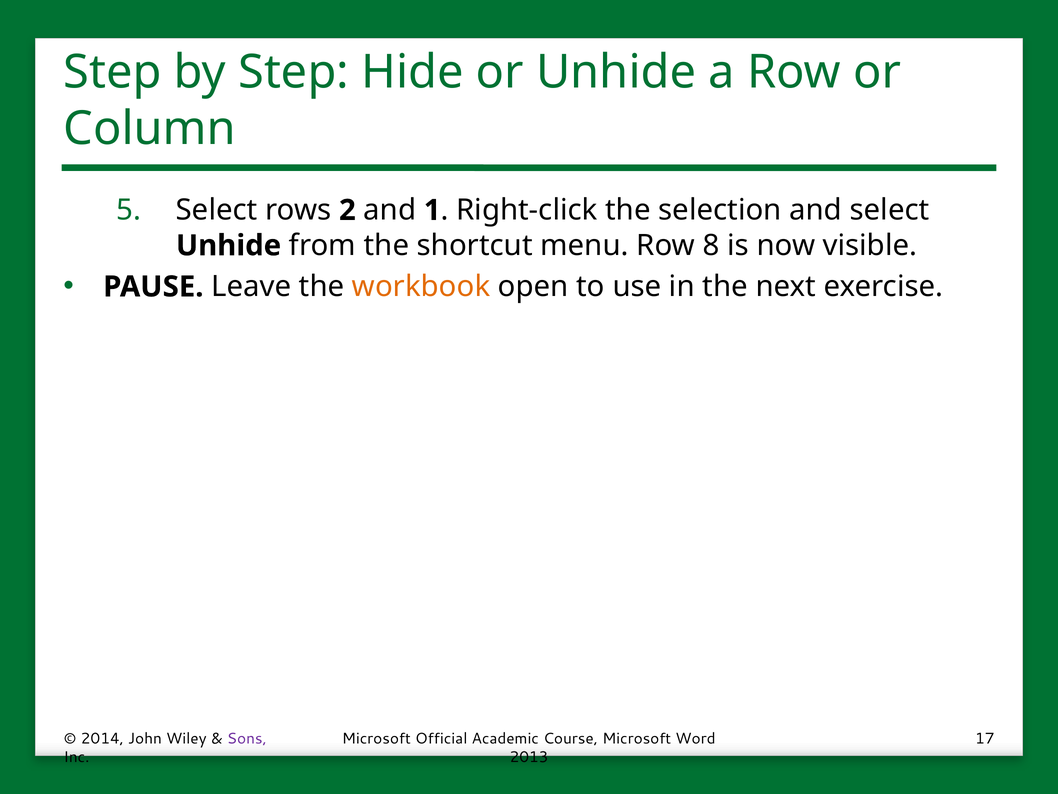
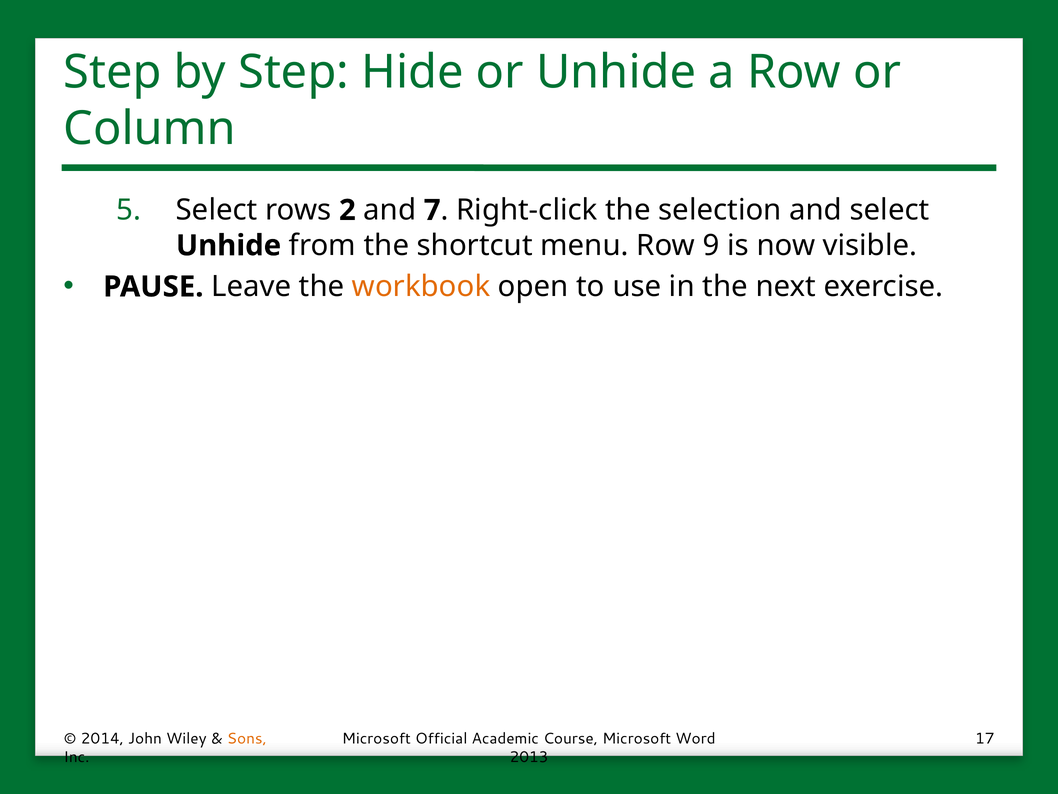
1: 1 -> 7 (432, 210)
8: 8 -> 9 (711, 245)
Sons colour: purple -> orange (247, 738)
